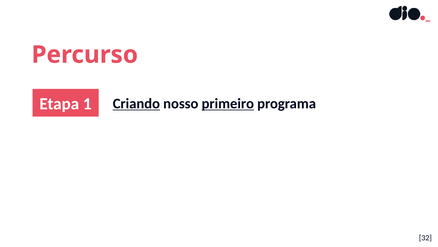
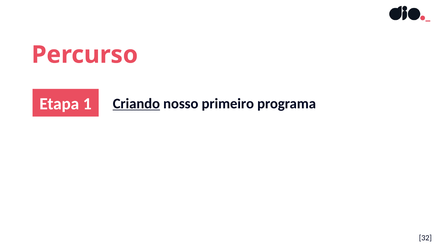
primeiro underline: present -> none (228, 103)
